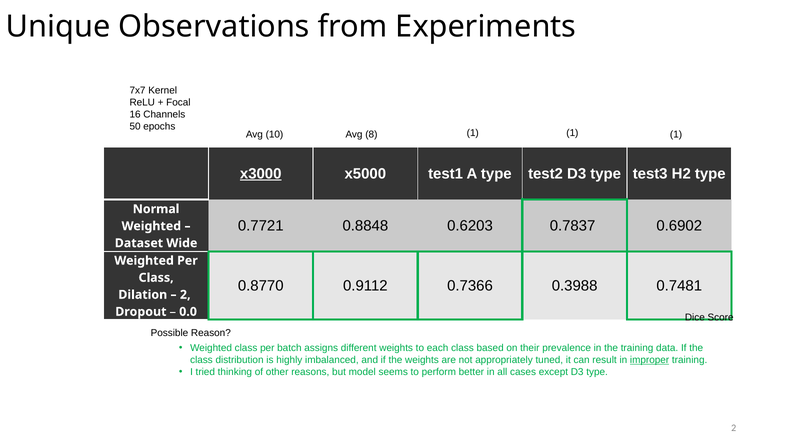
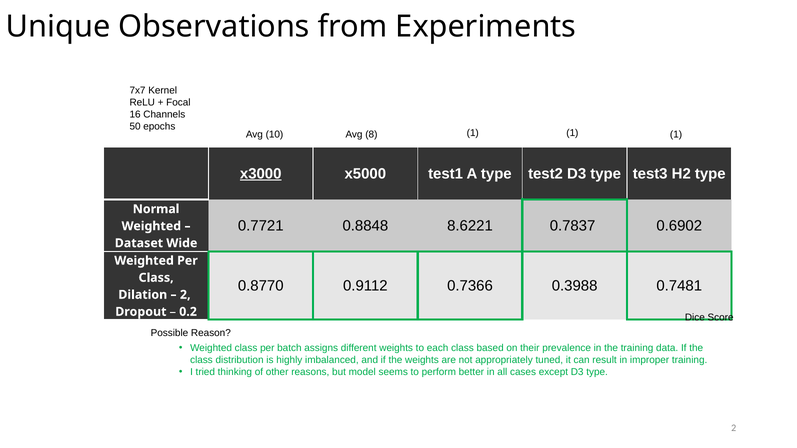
0.6203: 0.6203 -> 8.6221 (470, 226)
0.0: 0.0 -> 0.2 (188, 312)
improper underline: present -> none (650, 360)
